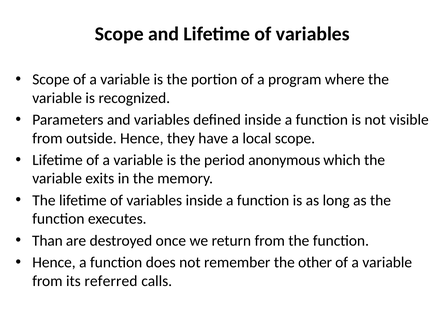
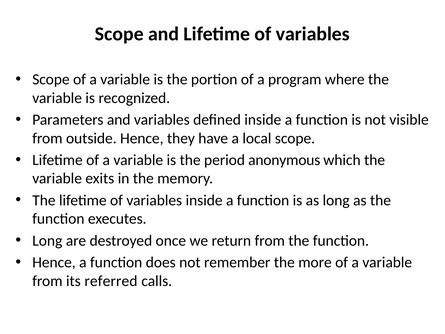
Than: Than -> Long (47, 240)
other: other -> more (315, 262)
